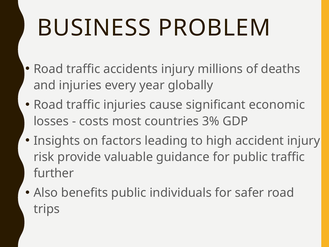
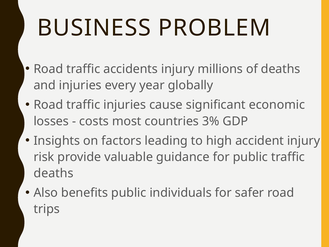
further: further -> deaths (54, 173)
